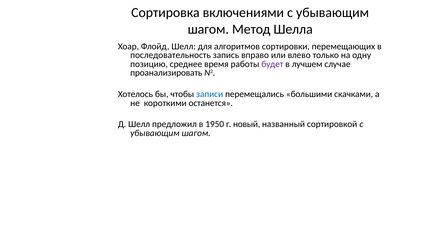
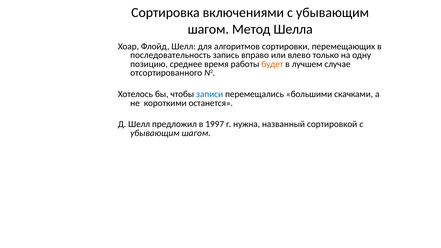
будет colour: purple -> orange (272, 64)
проанализировать: проанализировать -> отсортированного (166, 73)
1950: 1950 -> 1997 (215, 124)
новый: новый -> нужна (247, 124)
